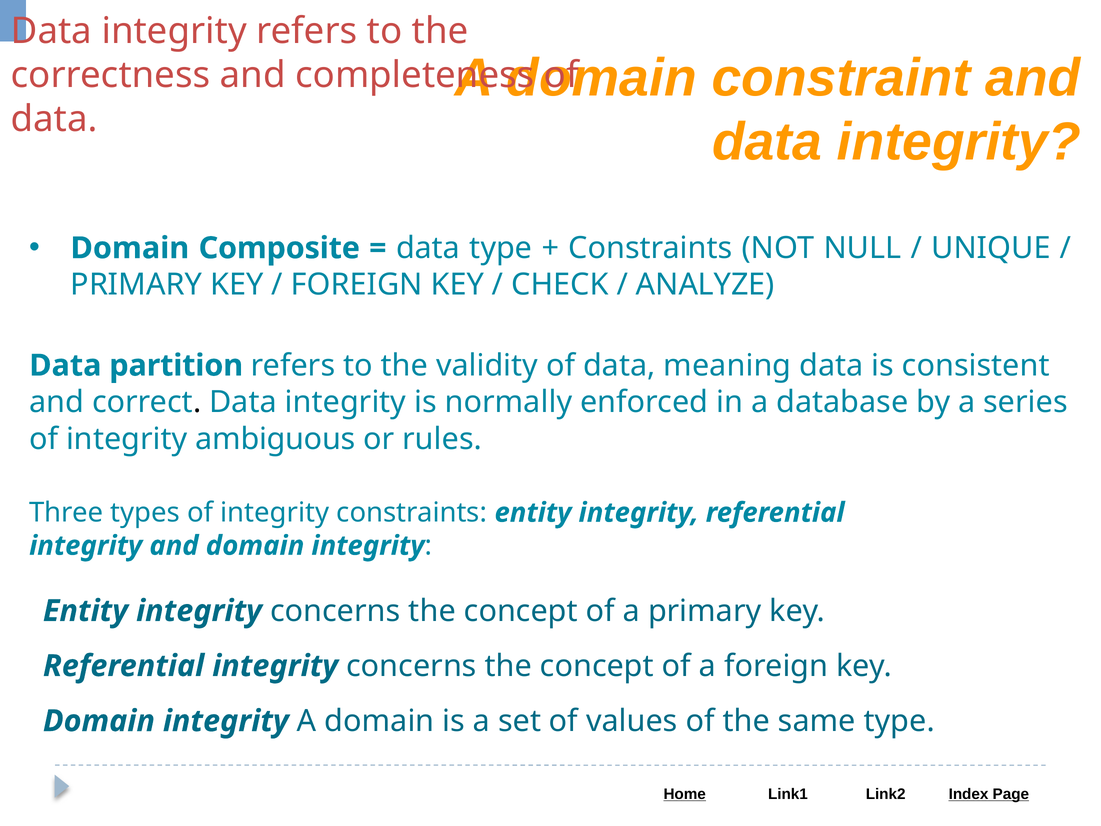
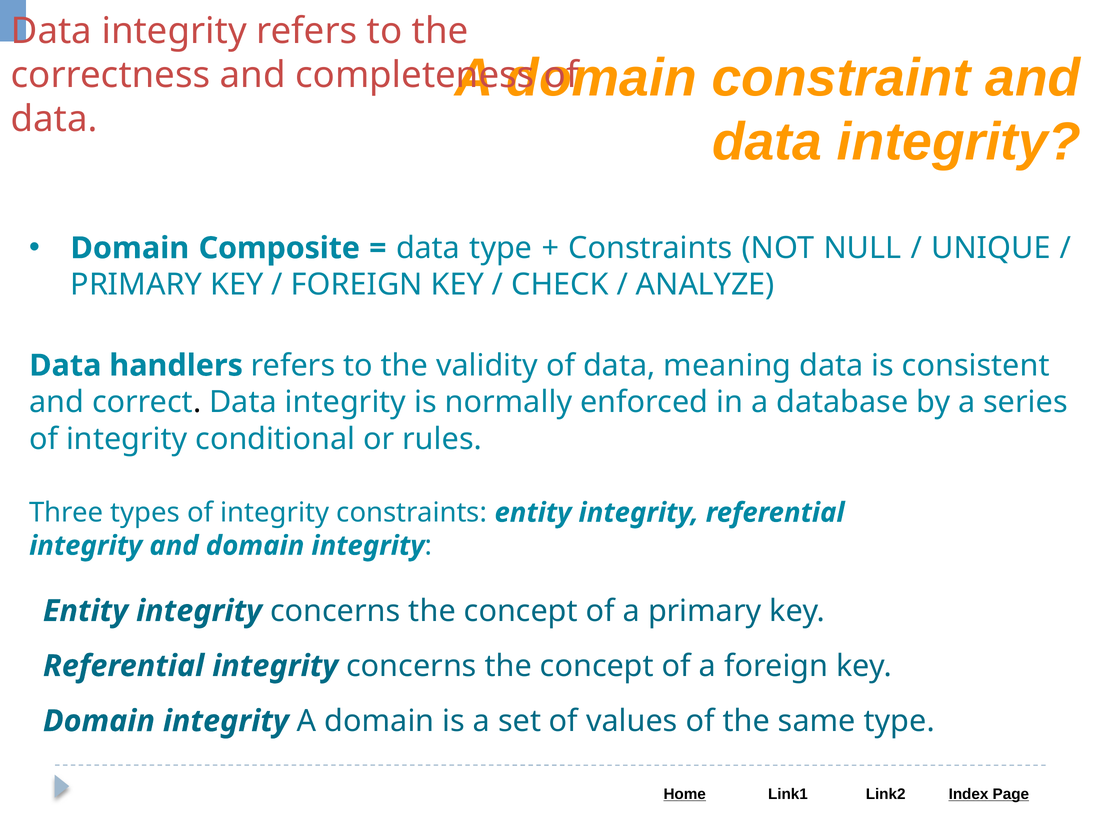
partition: partition -> handlers (176, 365)
ambiguous: ambiguous -> conditional (275, 439)
